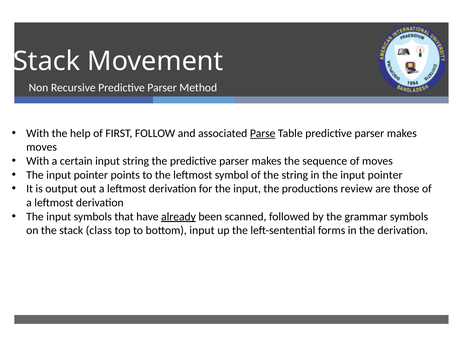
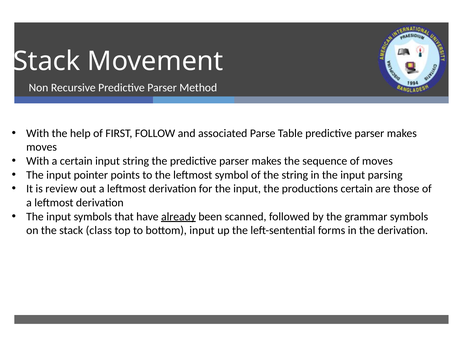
Parse underline: present -> none (263, 133)
in the input pointer: pointer -> parsing (385, 175)
output: output -> review (61, 189)
productions review: review -> certain (357, 189)
